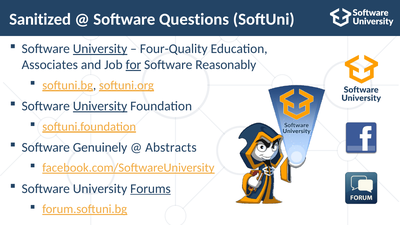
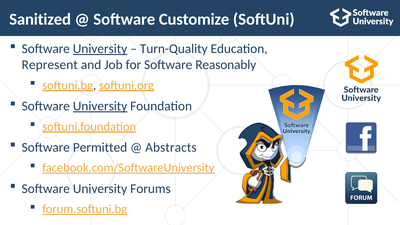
Questions: Questions -> Customize (194, 19)
Four-Quality: Four-Quality -> Turn-Quality (174, 49)
Associates: Associates -> Represent (50, 65)
for underline: present -> none (133, 65)
Genuinely: Genuinely -> Permitted (100, 147)
Forums underline: present -> none (151, 189)
